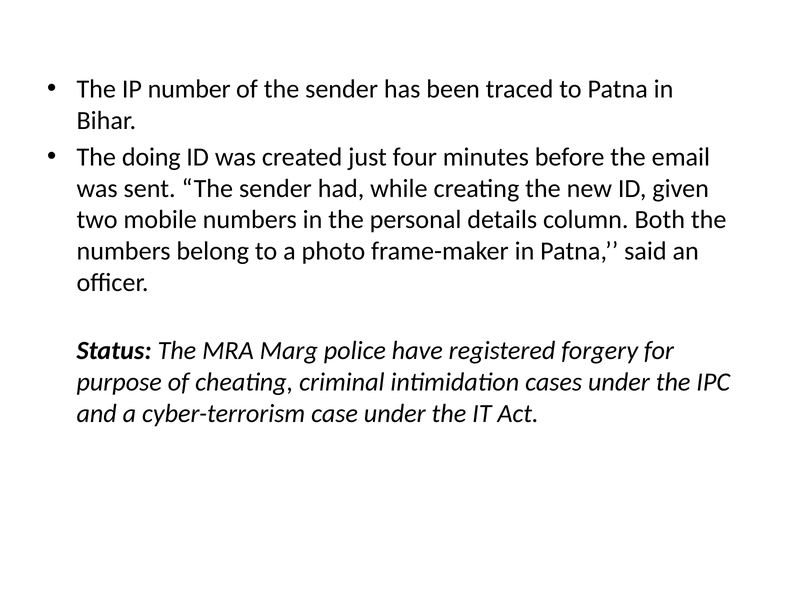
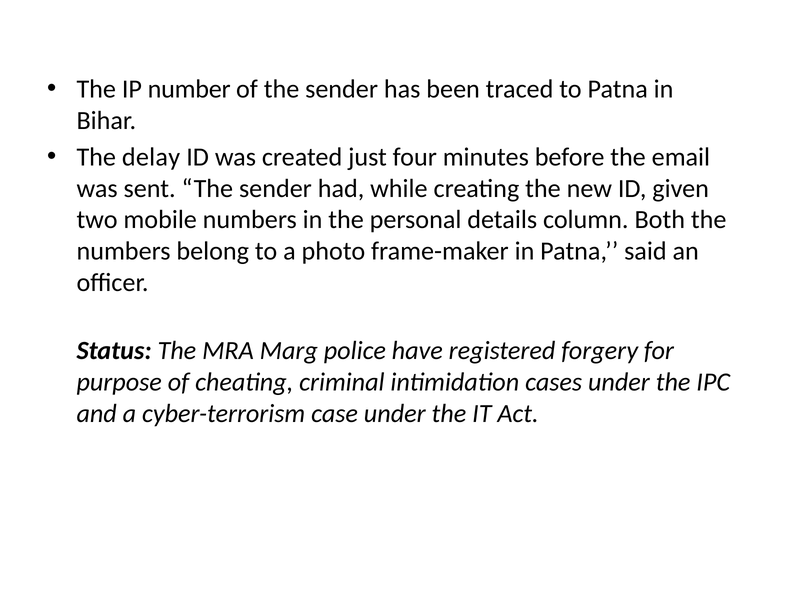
doing: doing -> delay (151, 157)
